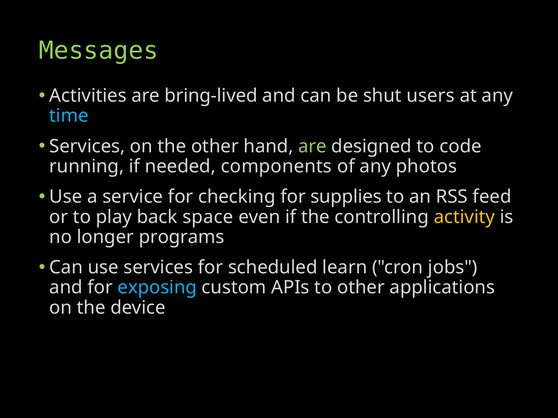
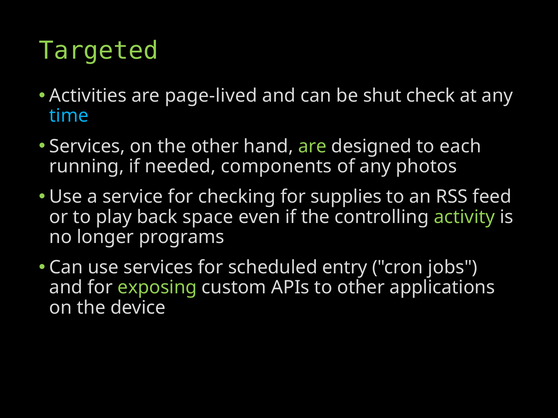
Messages: Messages -> Targeted (99, 51)
bring-lived: bring-lived -> page-lived (211, 96)
users: users -> check (431, 96)
code: code -> each (460, 146)
activity colour: yellow -> light green (464, 217)
learn: learn -> entry (345, 268)
exposing colour: light blue -> light green (157, 288)
